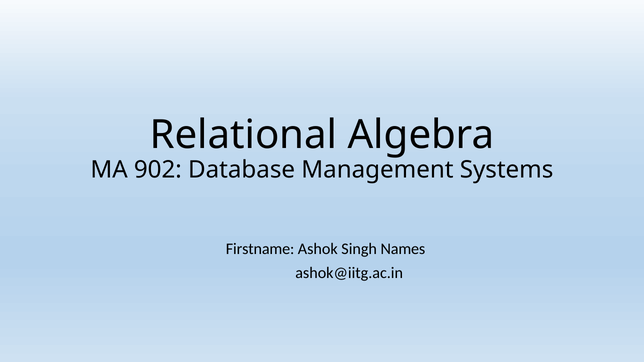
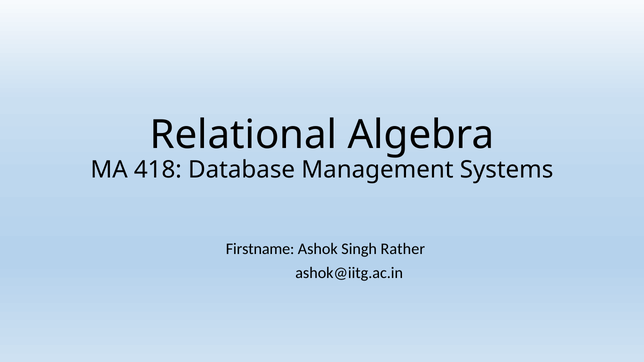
902: 902 -> 418 (158, 170)
Names: Names -> Rather (403, 249)
